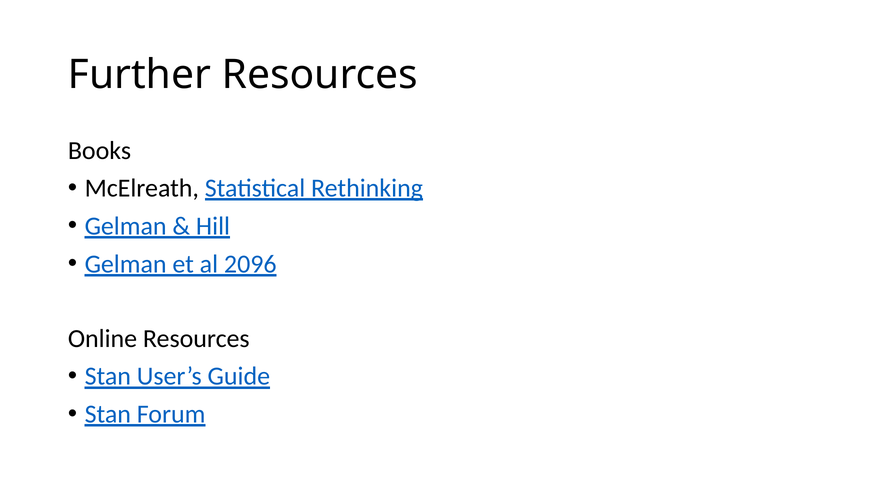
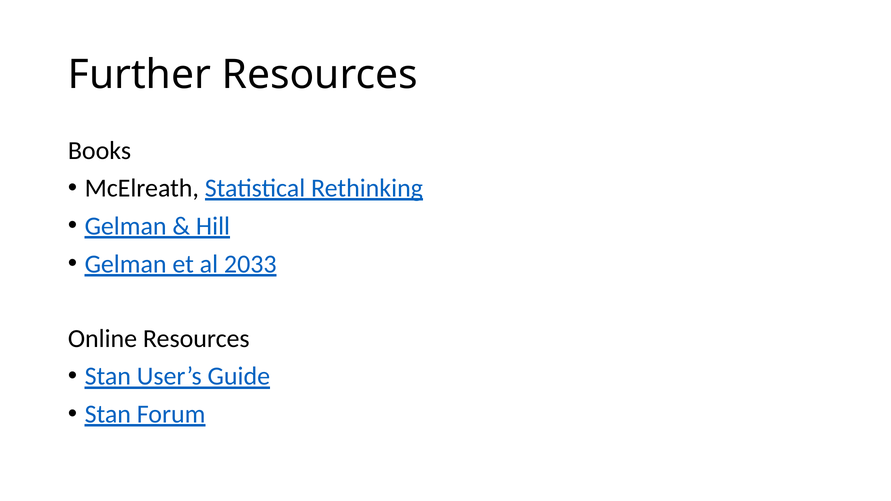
2096: 2096 -> 2033 (250, 264)
